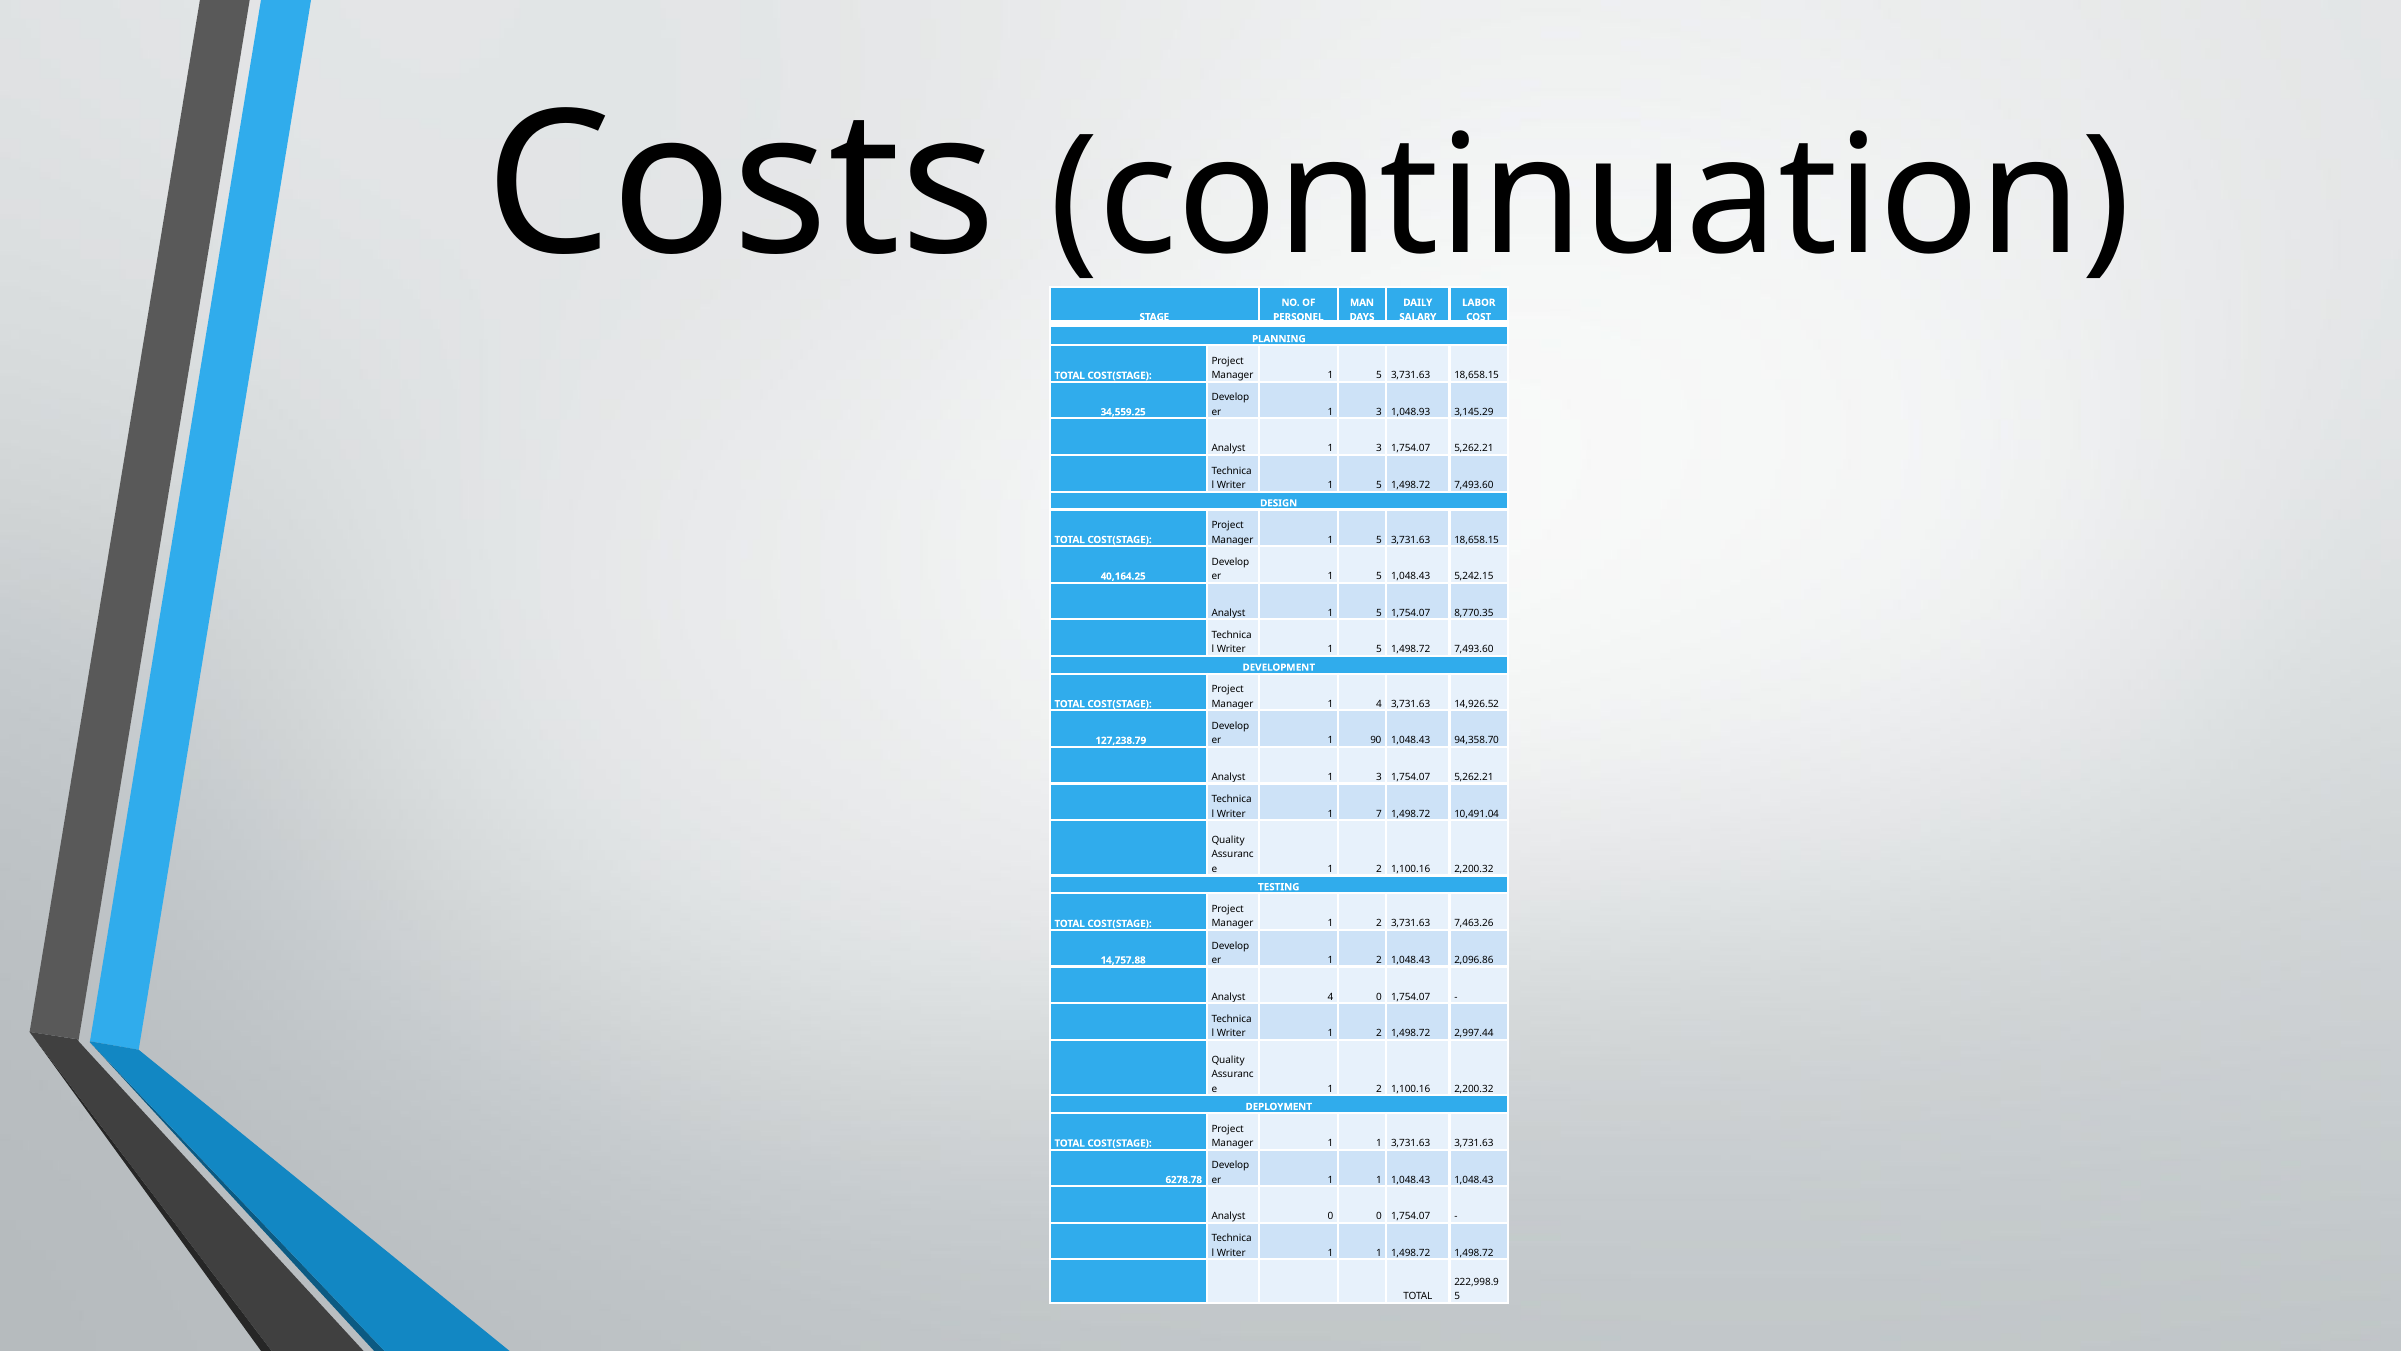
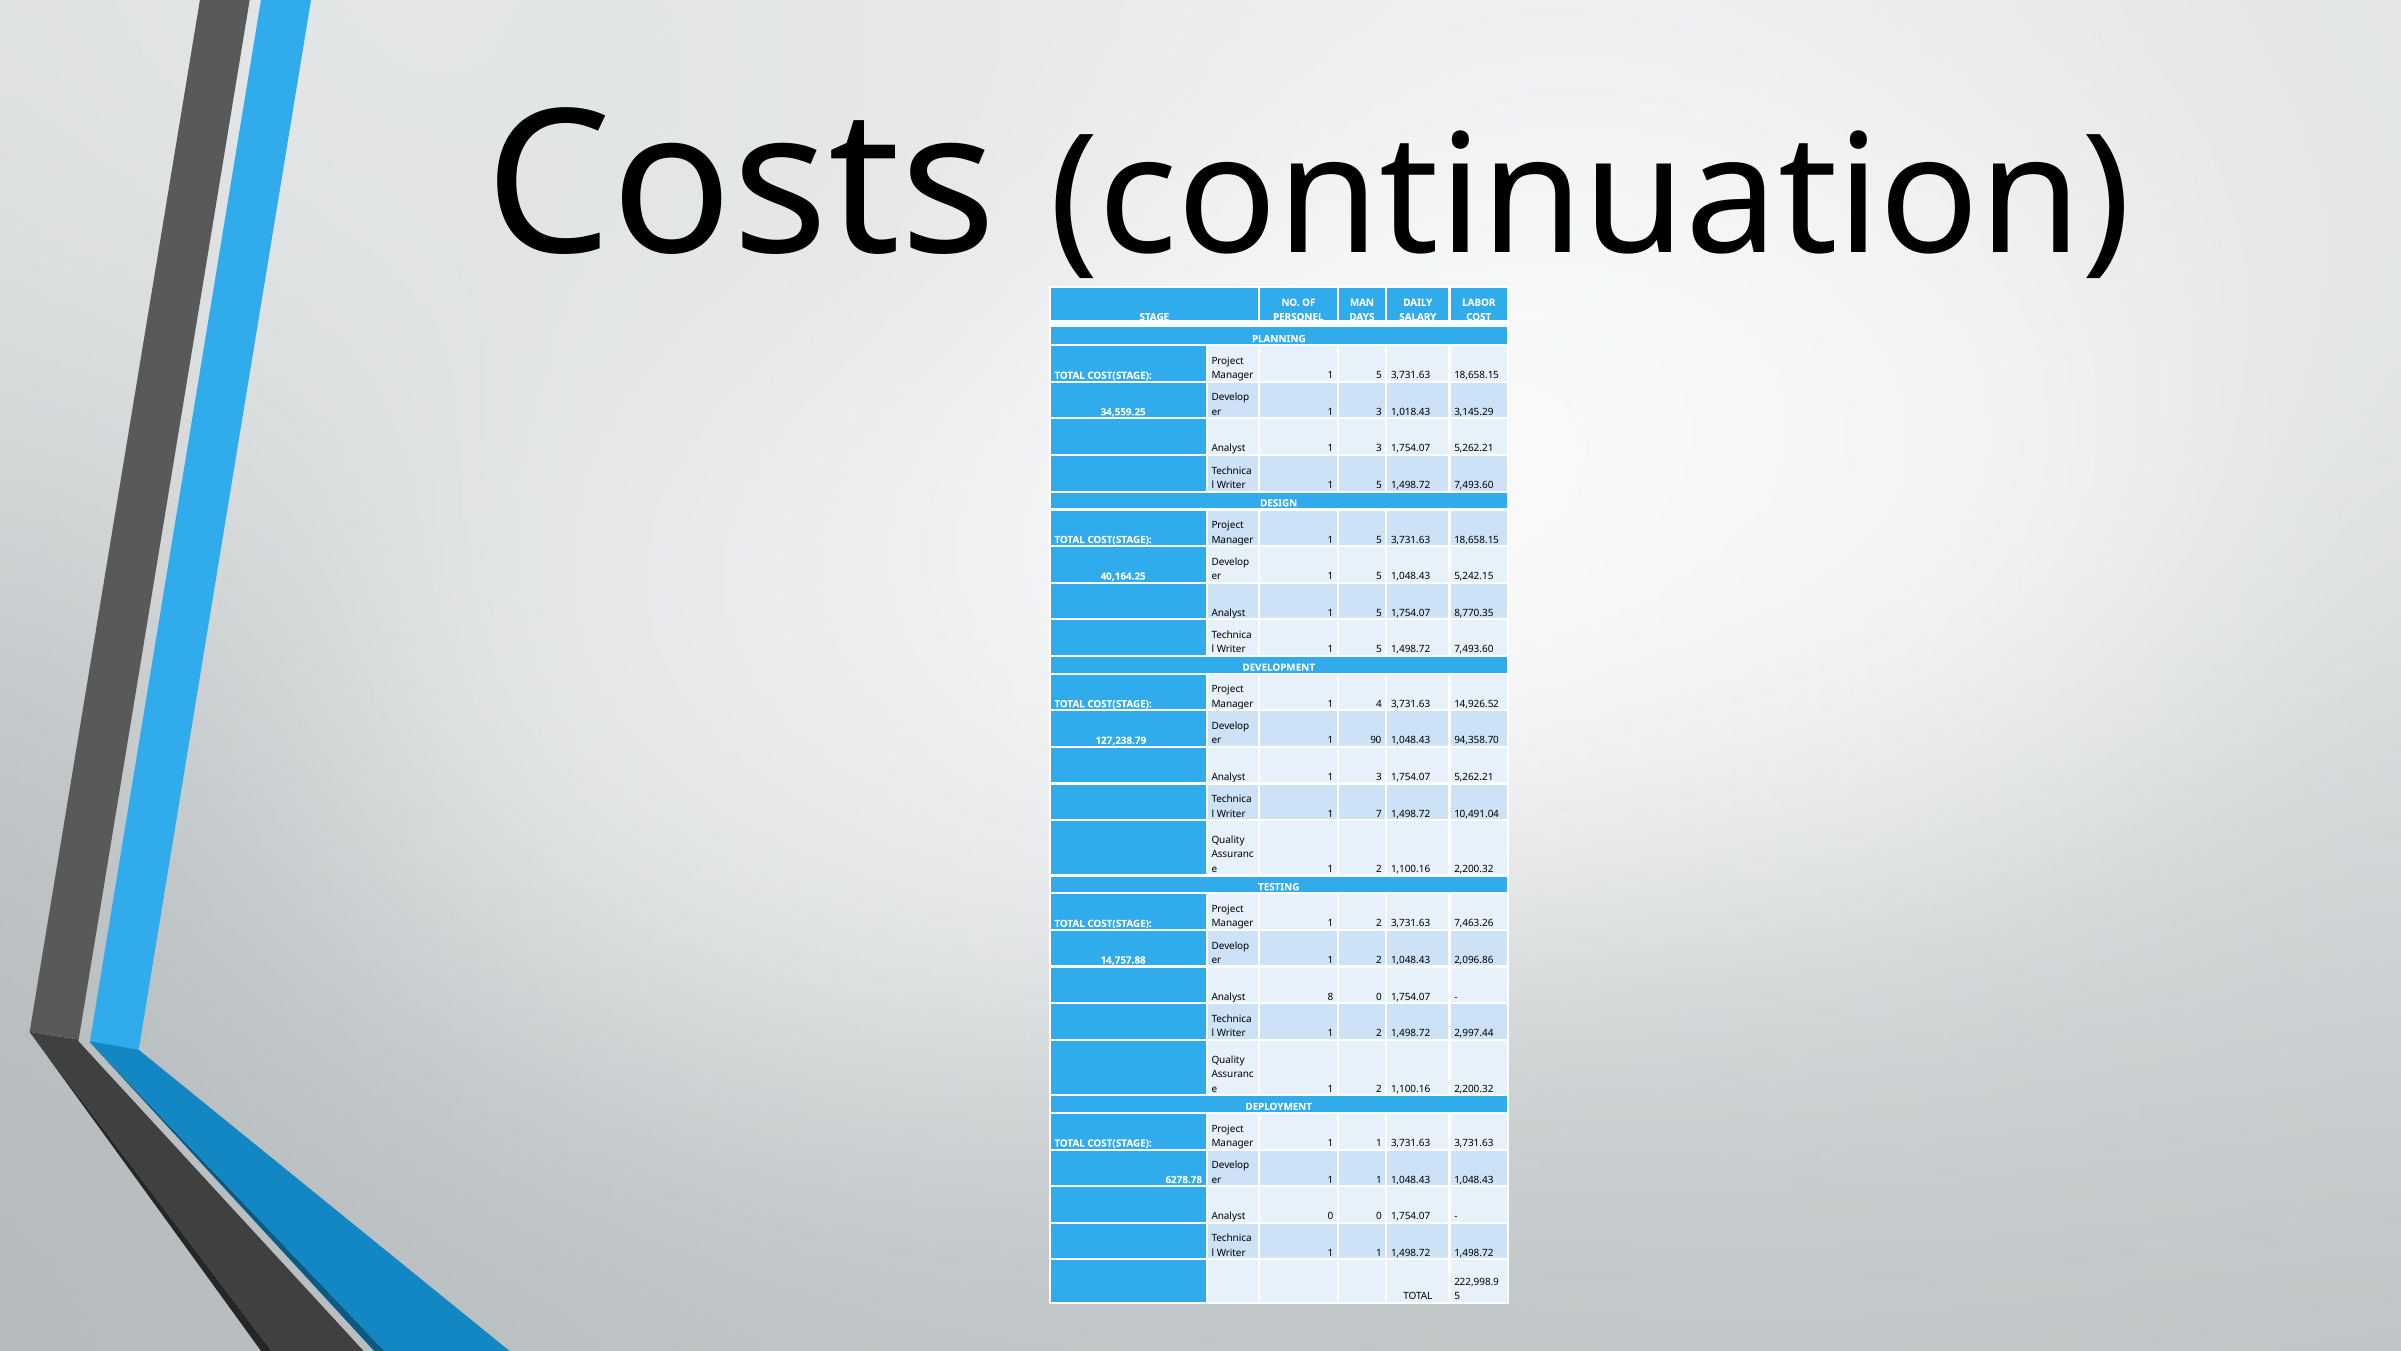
1,048.93: 1,048.93 -> 1,018.43 (1411, 412)
Analyst 4: 4 -> 8 (1330, 996)
